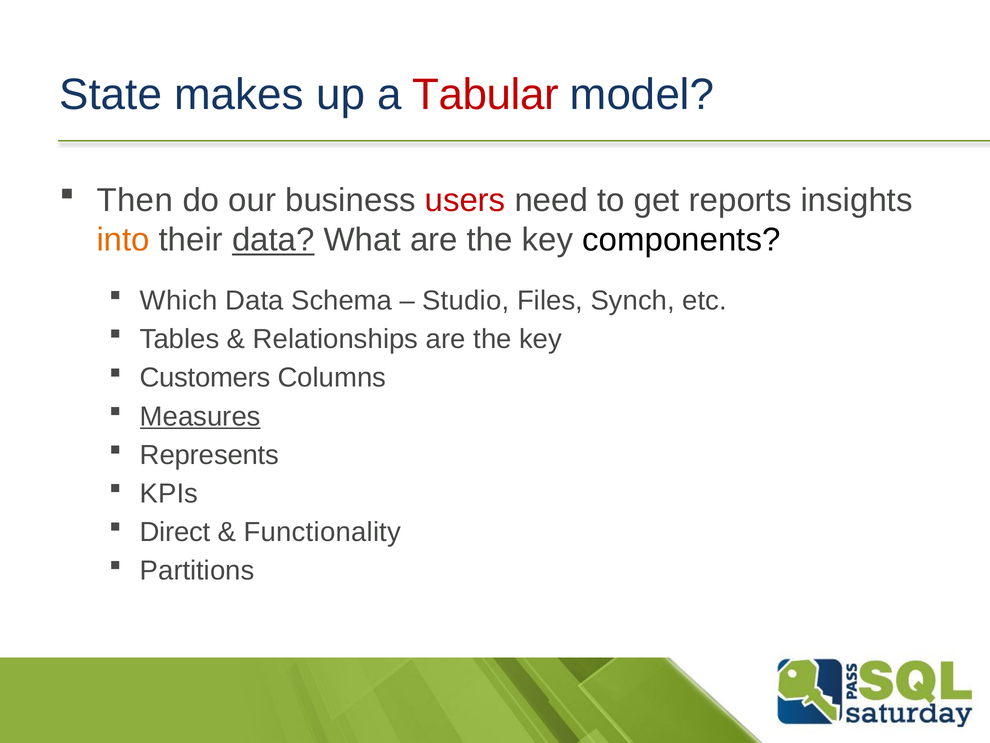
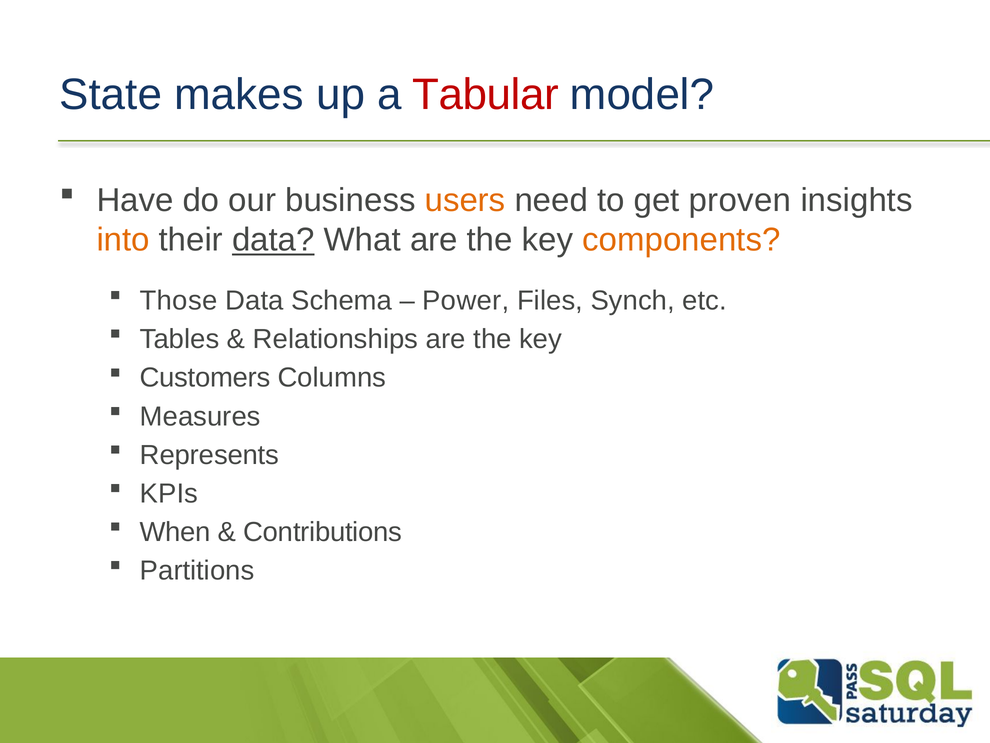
Then: Then -> Have (135, 200)
users colour: red -> orange (465, 200)
reports: reports -> proven (740, 200)
components colour: black -> orange (681, 240)
Which: Which -> Those (179, 301)
Studio: Studio -> Power (466, 301)
Measures underline: present -> none (200, 416)
Direct: Direct -> When (175, 532)
Functionality: Functionality -> Contributions (323, 532)
